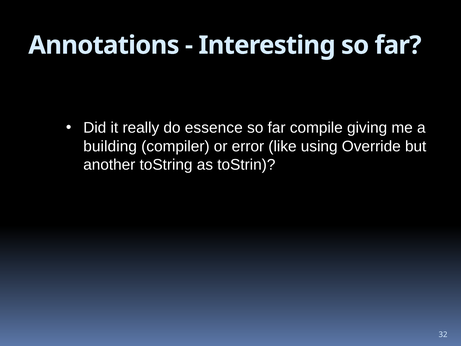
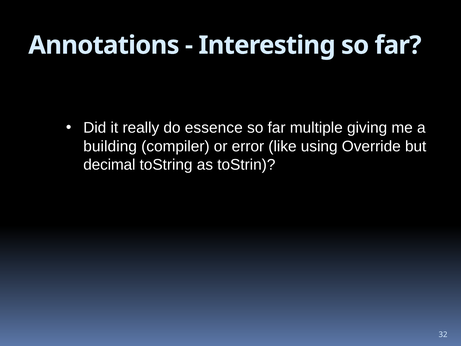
compile: compile -> multiple (316, 128)
another: another -> decimal (109, 165)
